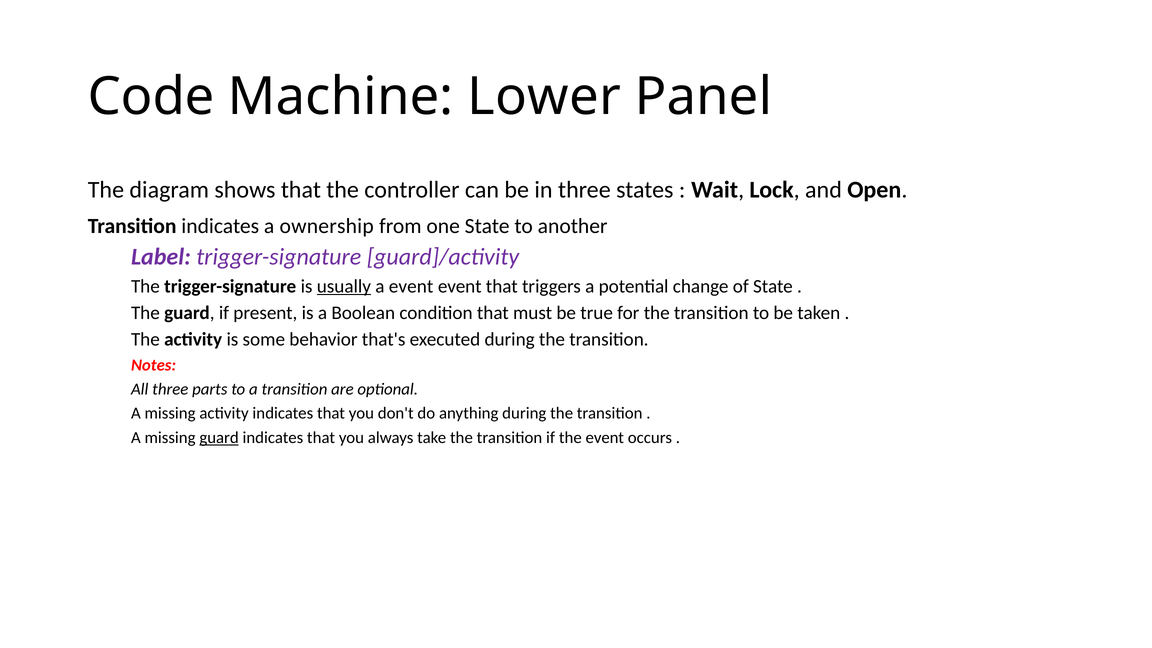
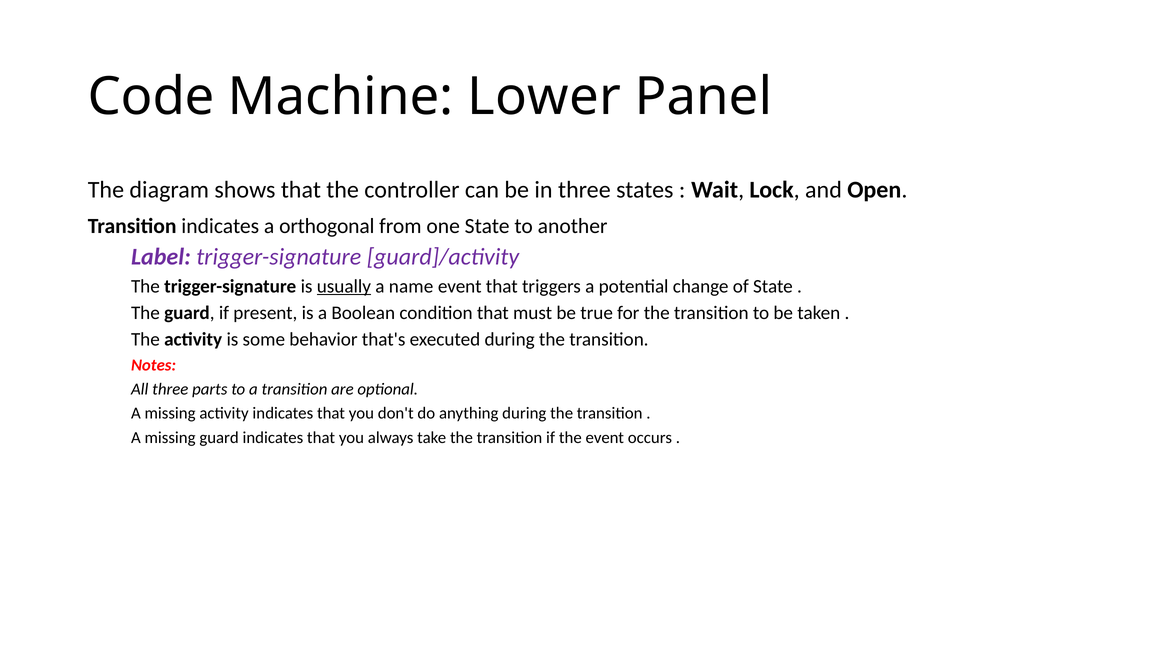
ownership: ownership -> orthogonal (327, 226)
a event: event -> name (411, 286)
guard underline: present -> none (219, 438)
